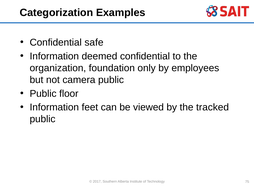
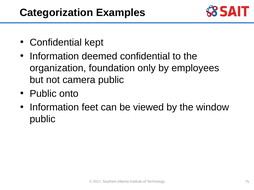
safe: safe -> kept (94, 43)
floor: floor -> onto (69, 94)
tracked: tracked -> window (213, 108)
